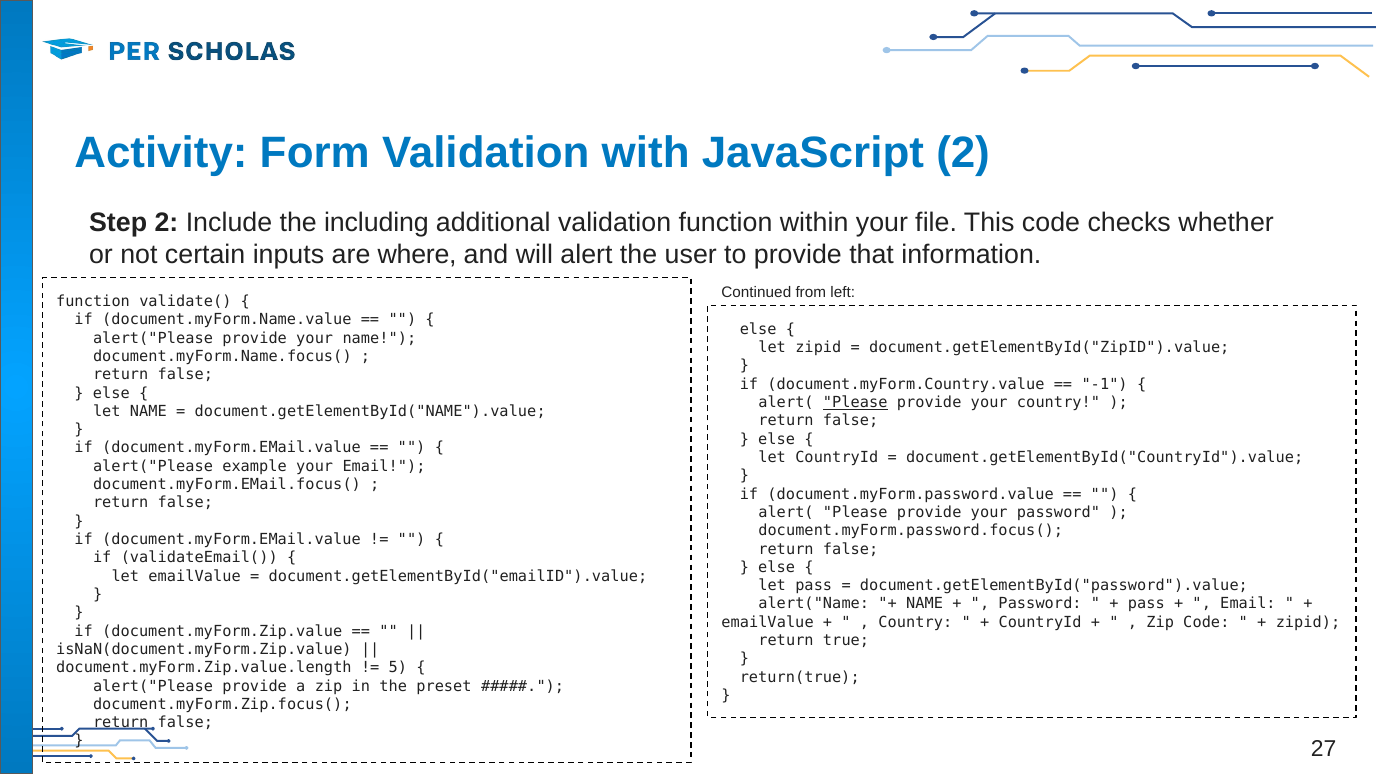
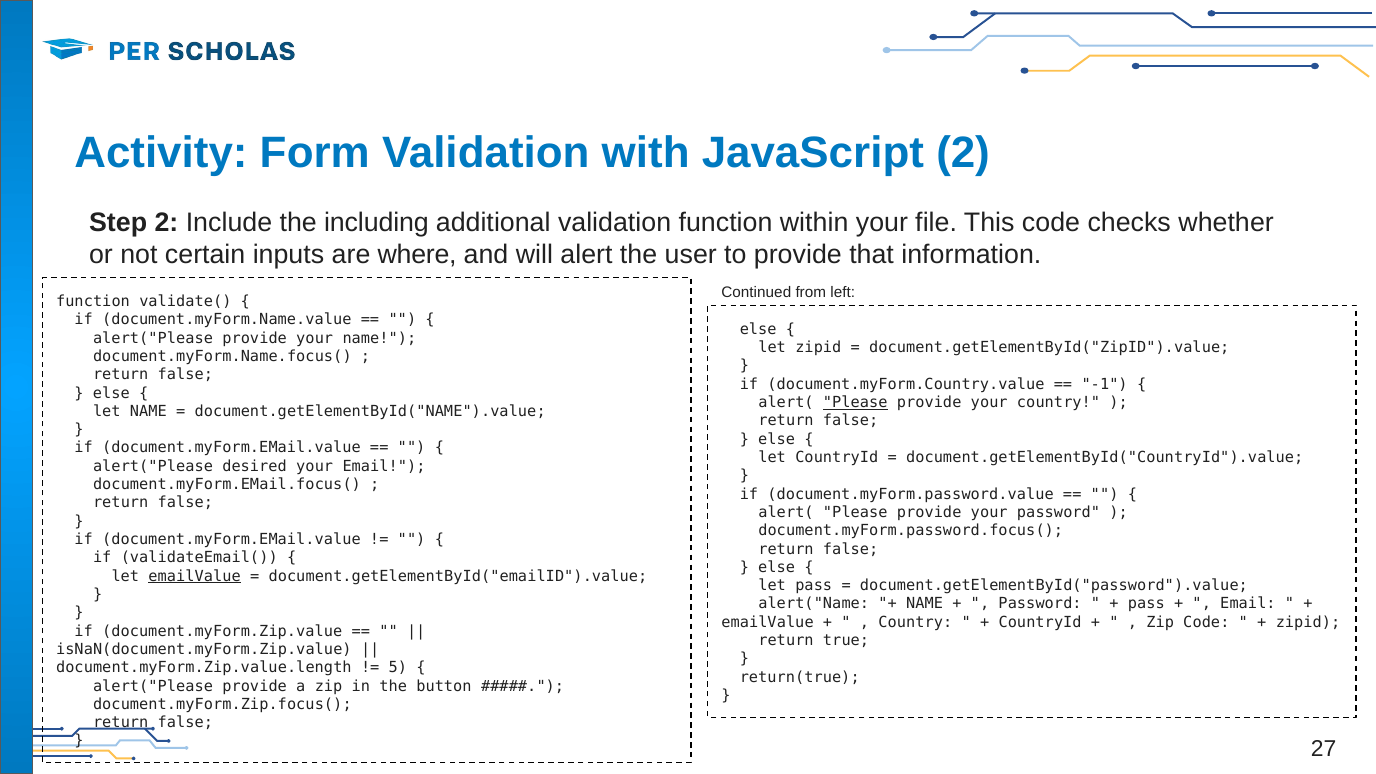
example: example -> desired (255, 466)
emailValue underline: none -> present (195, 576)
preset: preset -> button (444, 686)
